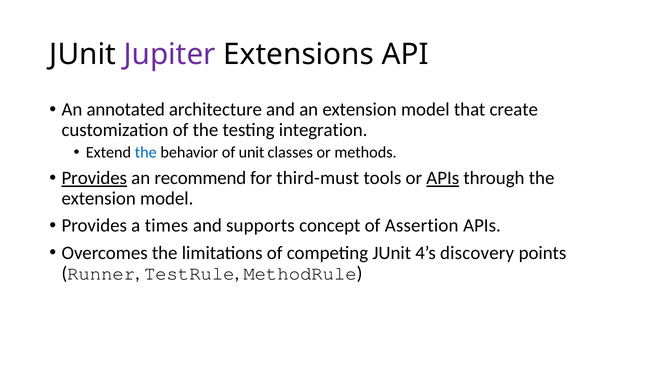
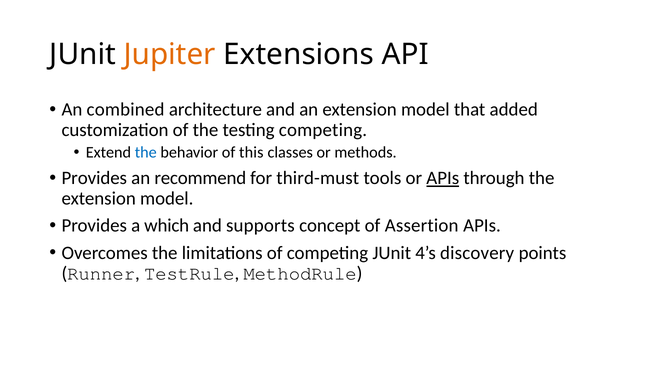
Jupiter colour: purple -> orange (170, 54)
annotated: annotated -> combined (126, 110)
create: create -> added (514, 110)
testing integration: integration -> competing (323, 130)
unit: unit -> this (251, 152)
Provides underline: present -> none (94, 178)
times: times -> which (167, 225)
